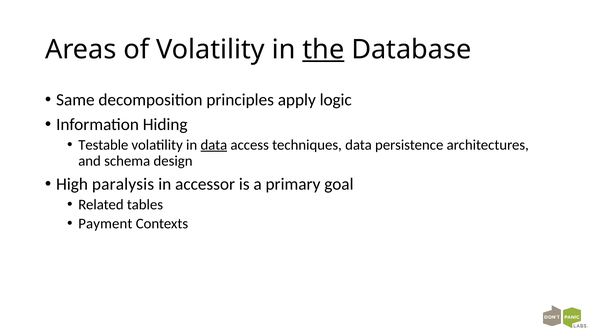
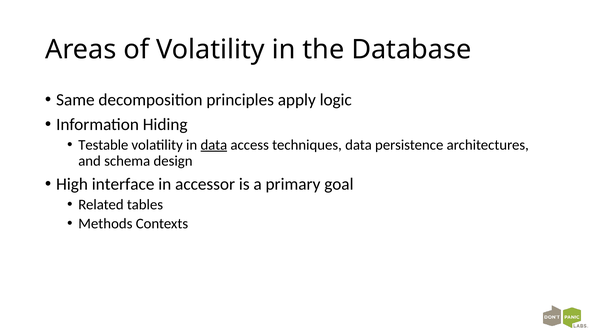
the underline: present -> none (323, 50)
paralysis: paralysis -> interface (123, 184)
Payment: Payment -> Methods (105, 224)
